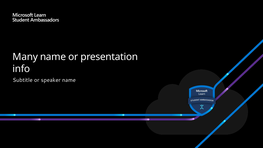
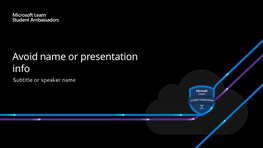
Many: Many -> Avoid (25, 57)
